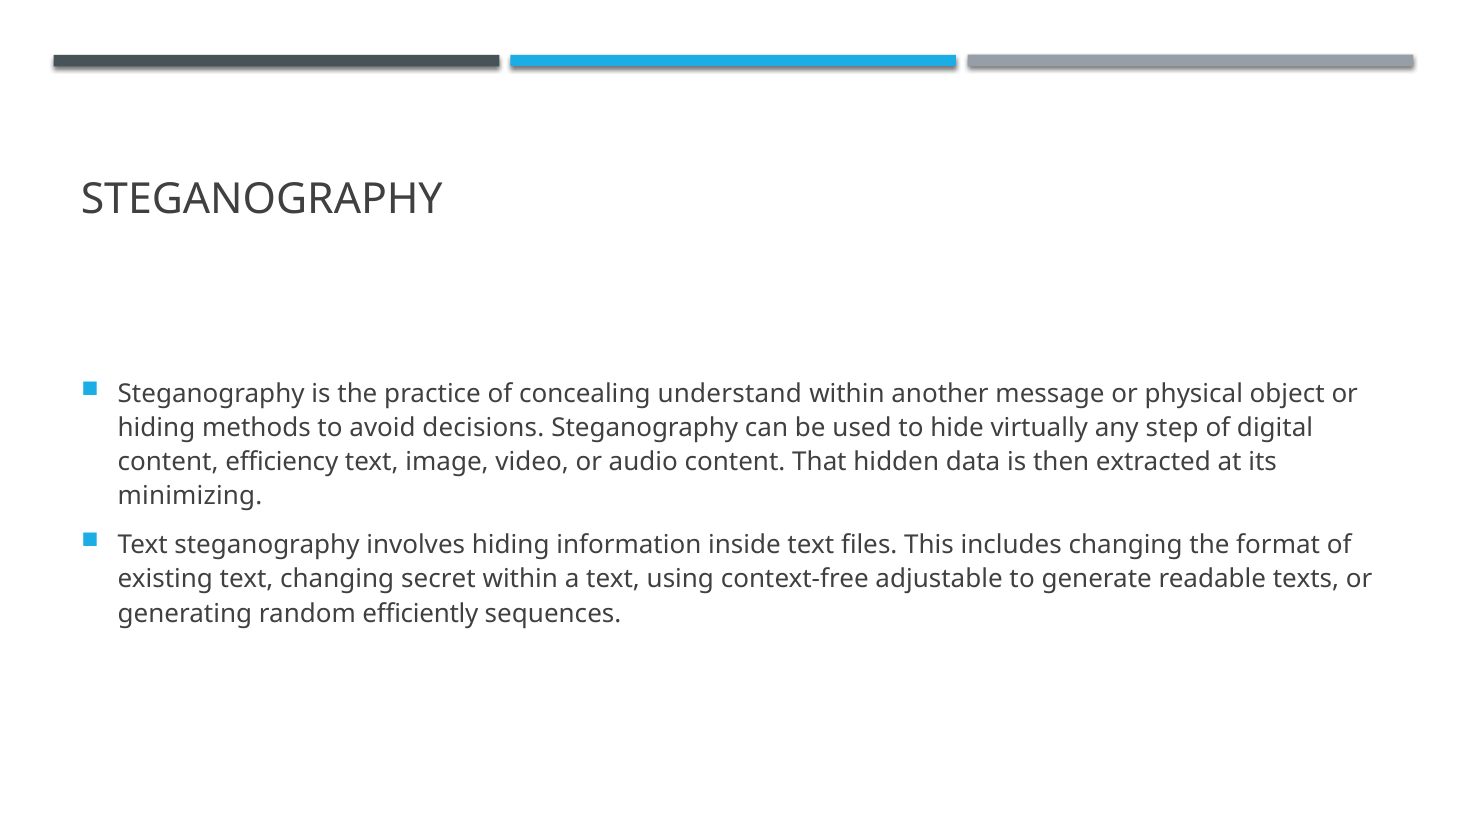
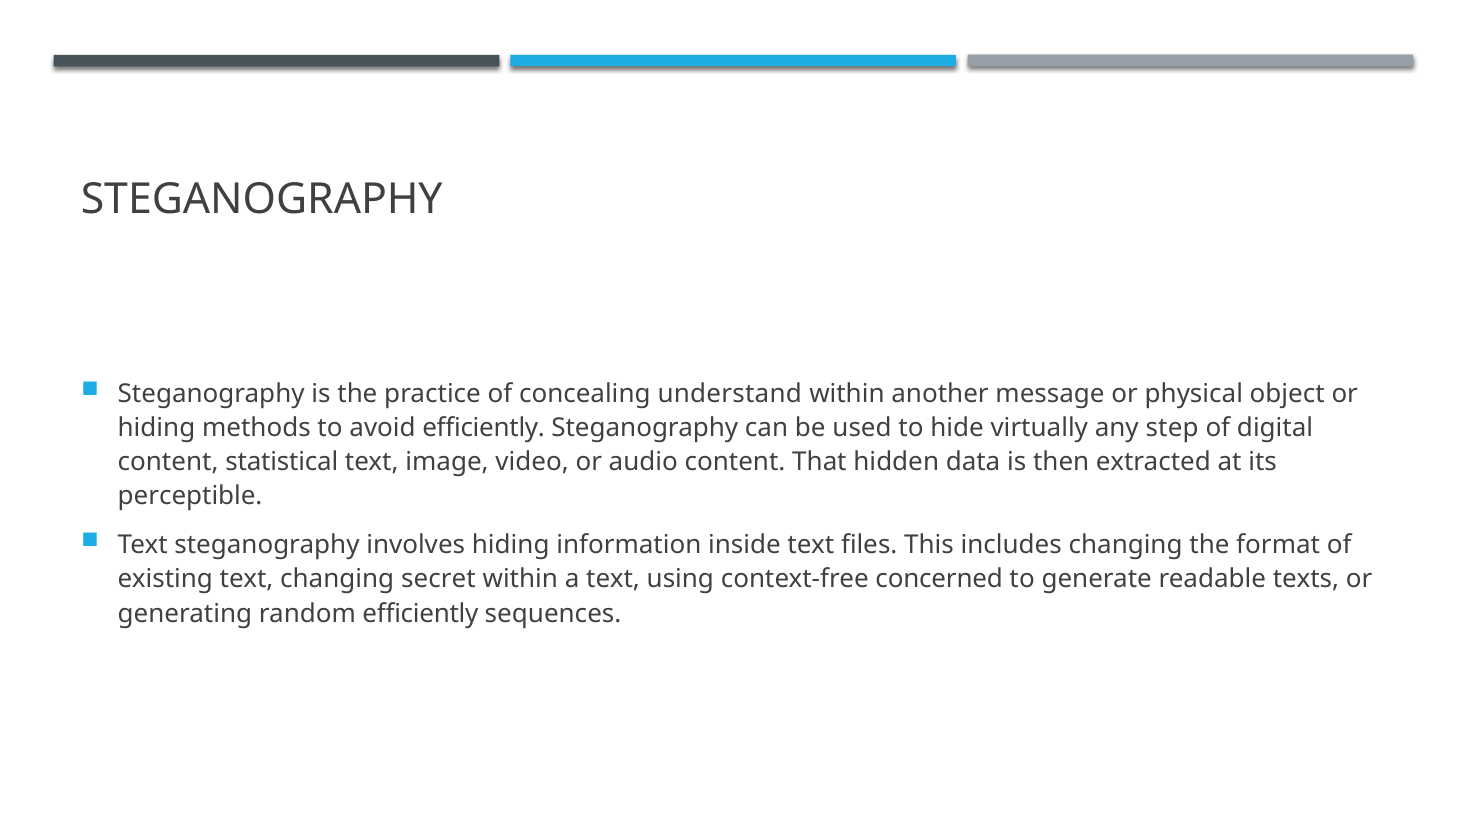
avoid decisions: decisions -> efficiently (484, 428)
efficiency: efficiency -> statistical (282, 462)
minimizing: minimizing -> perceptible (190, 496)
adjustable: adjustable -> concerned (939, 579)
